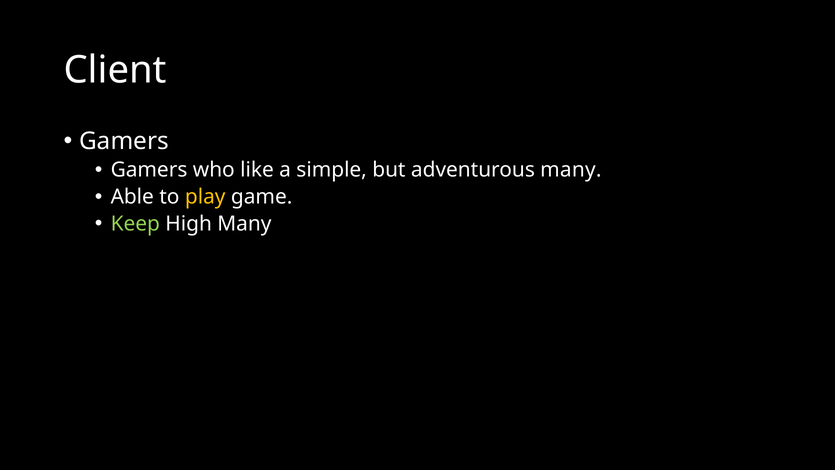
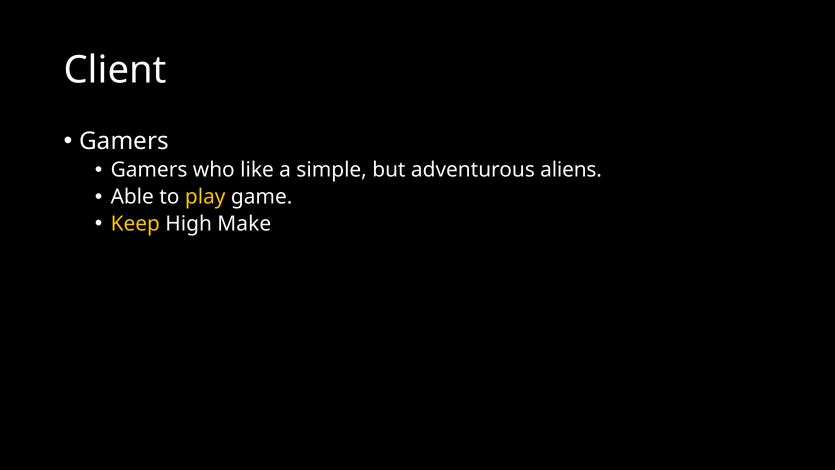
adventurous many: many -> aliens (571, 170)
Keep colour: light green -> yellow (135, 224)
High Many: Many -> Make (244, 224)
